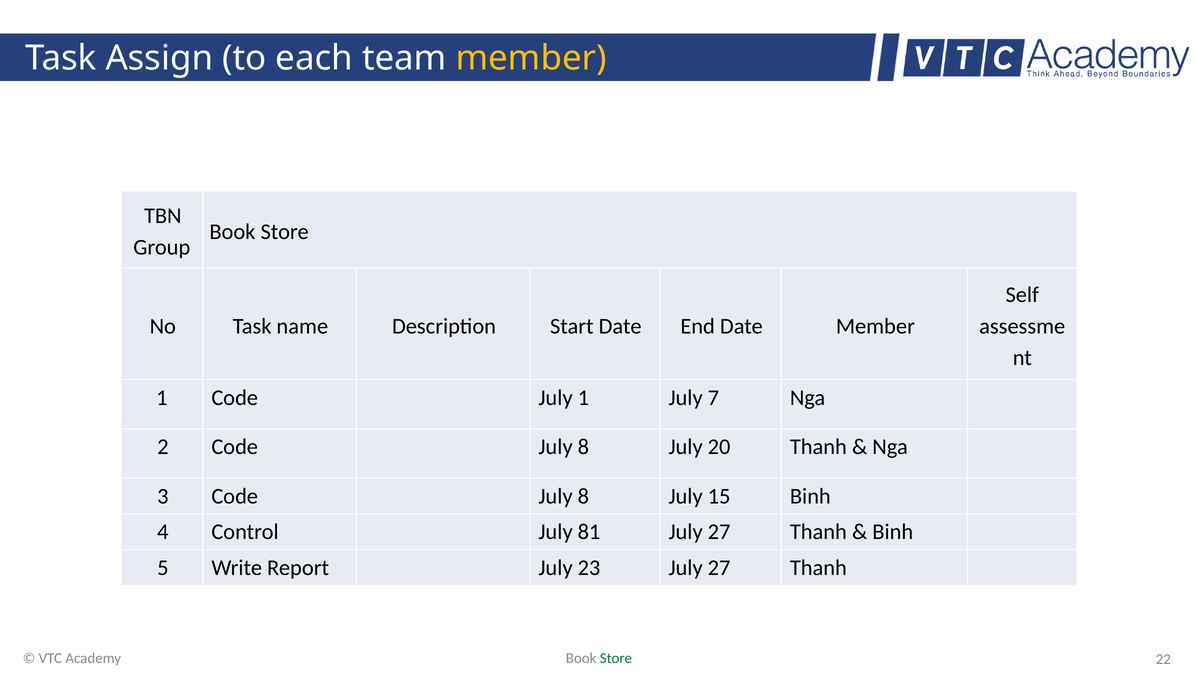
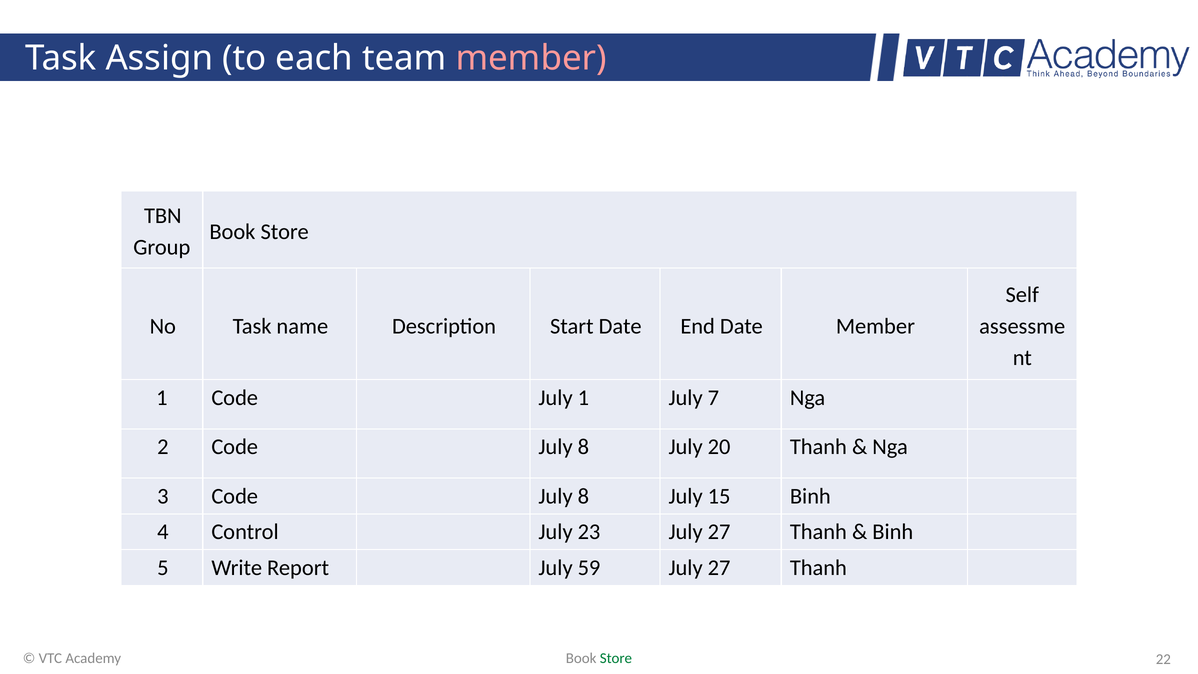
member colour: yellow -> pink (531, 58)
81: 81 -> 23 (589, 532)
23: 23 -> 59 (589, 568)
